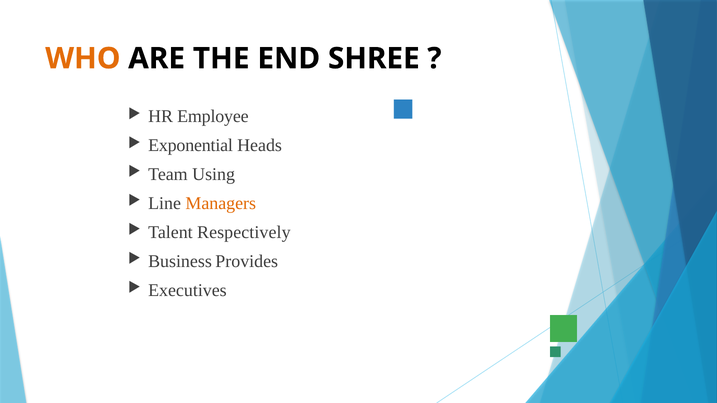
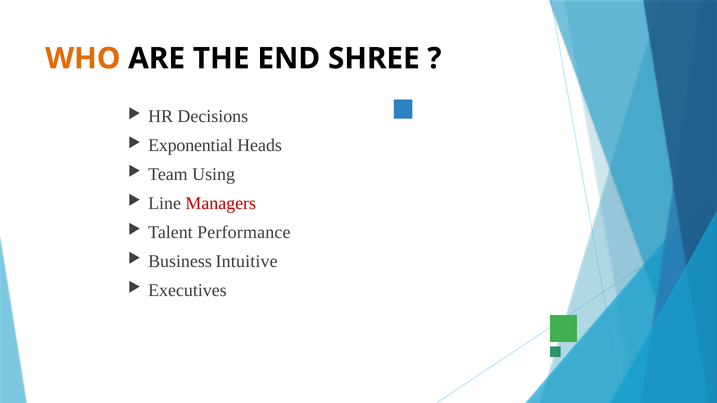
Employee: Employee -> Decisions (213, 116)
Managers colour: orange -> red (221, 203)
Respectively: Respectively -> Performance (244, 232)
Provides: Provides -> Intuitive (247, 261)
